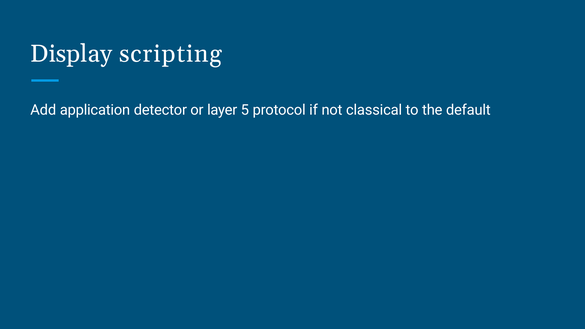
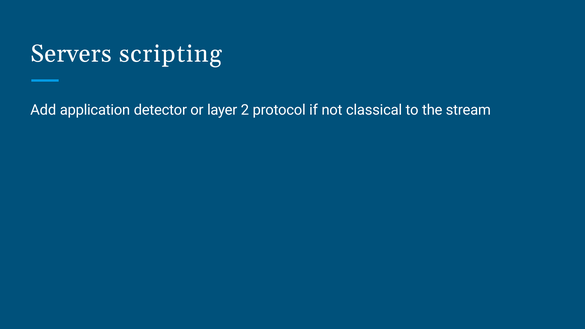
Display: Display -> Servers (71, 54)
5: 5 -> 2 (245, 110)
default: default -> stream (468, 110)
